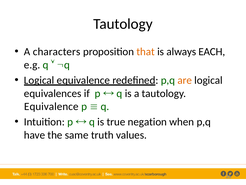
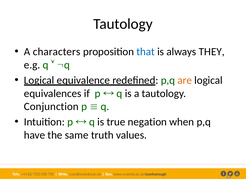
that colour: orange -> blue (146, 52)
EACH: EACH -> THEY (212, 52)
Equivalence: Equivalence -> Conjunction (51, 106)
